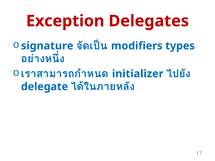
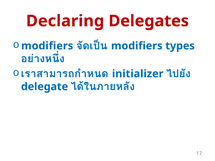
Exception: Exception -> Declaring (65, 21)
signature: signature -> modifiers (47, 46)
